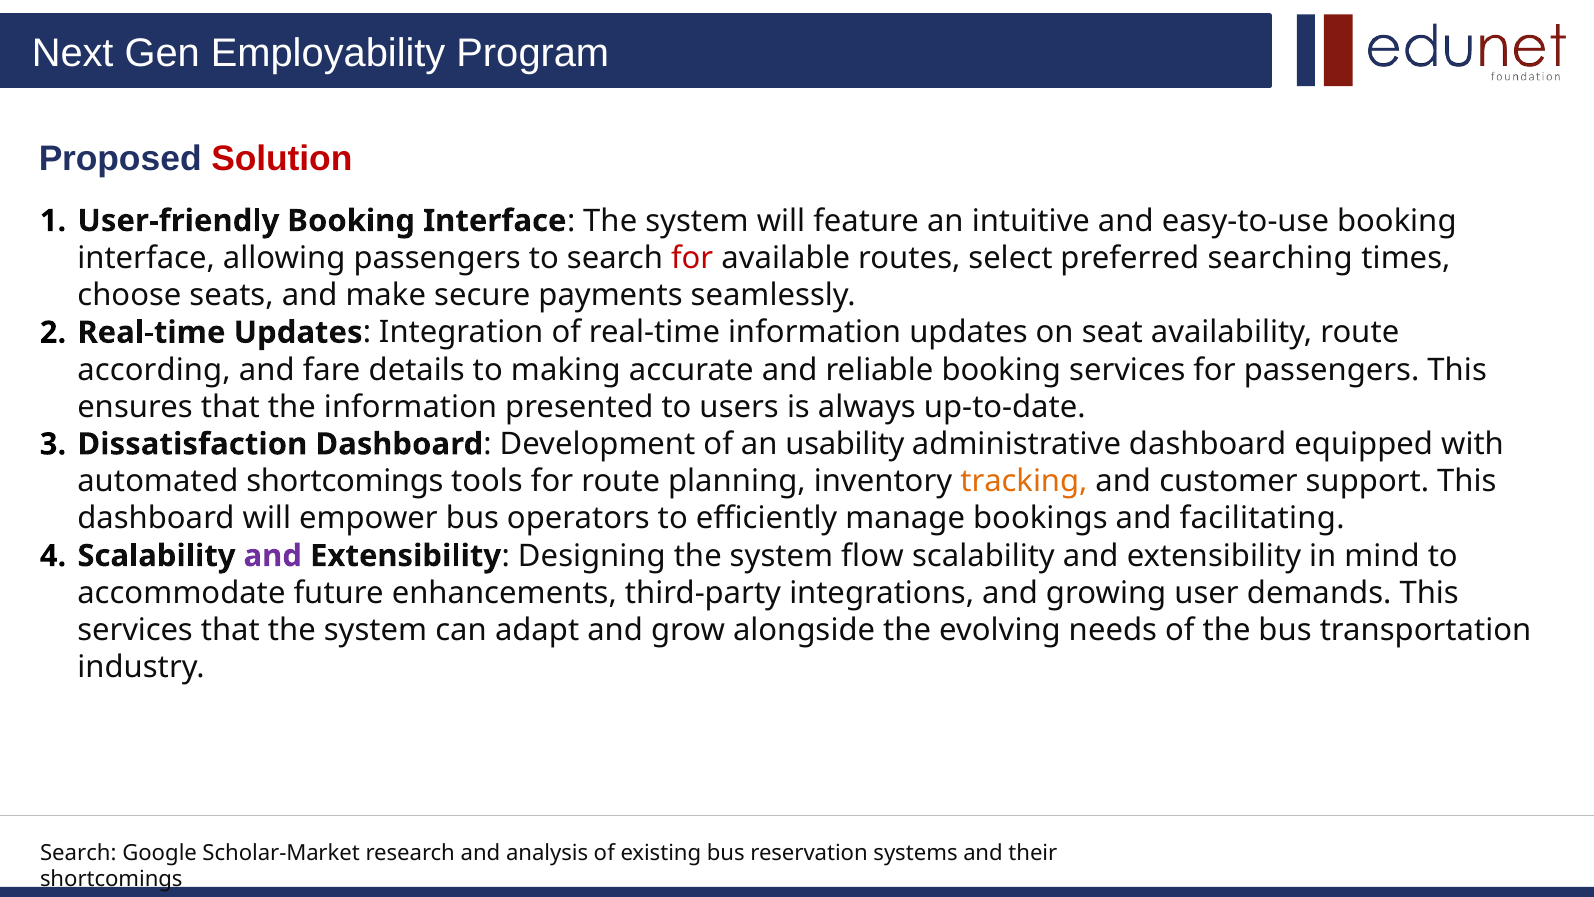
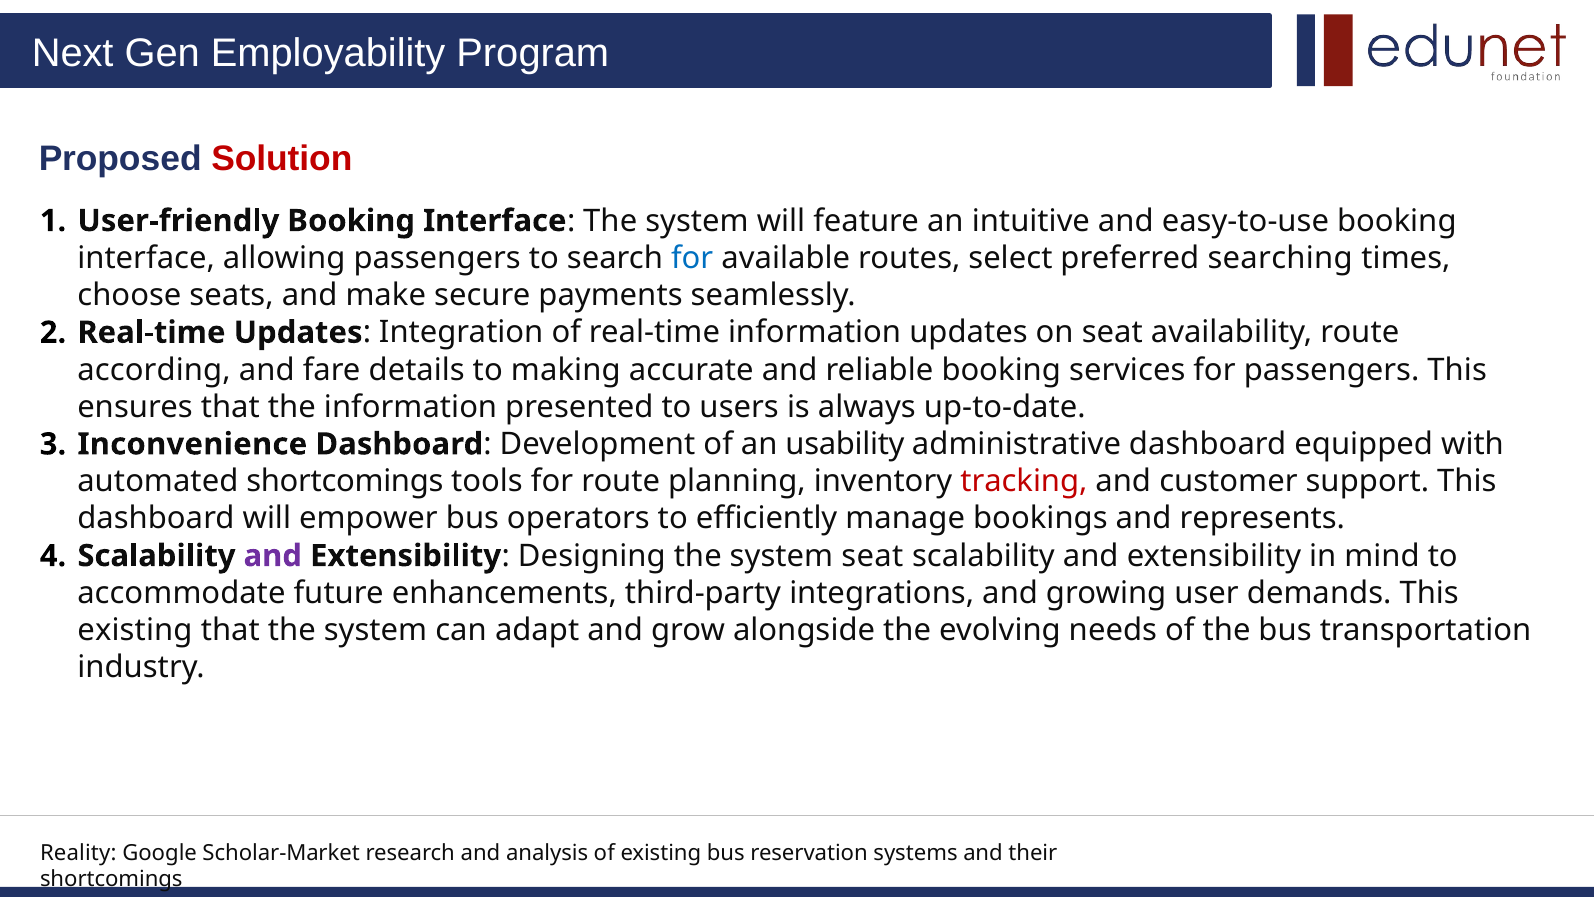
for colour: red -> blue (692, 258)
Dissatisfaction: Dissatisfaction -> Inconvenience (192, 444)
tracking colour: orange -> red (1024, 481)
facilitating: facilitating -> represents (1262, 518)
system flow: flow -> seat (872, 556)
services: services -> existing (135, 630)
Search: Search -> Reality (78, 852)
